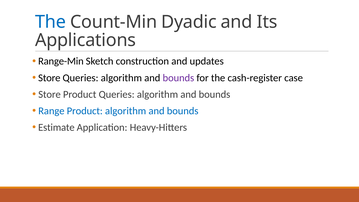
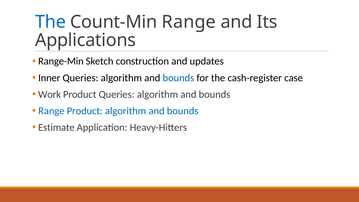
Count-Min Dyadic: Dyadic -> Range (189, 22)
Store: Store -> Inner (49, 78)
bounds colour: purple -> blue (178, 78)
Store: Store -> Work (50, 94)
